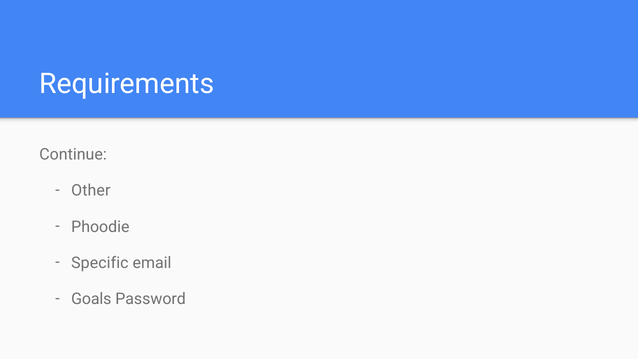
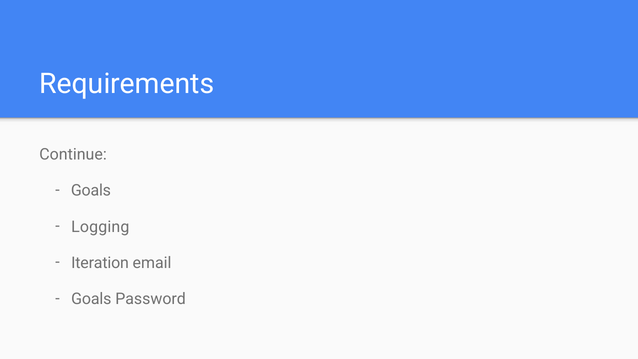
Other: Other -> Goals (91, 191)
Phoodie: Phoodie -> Logging (100, 227)
Specific: Specific -> Iteration (100, 263)
